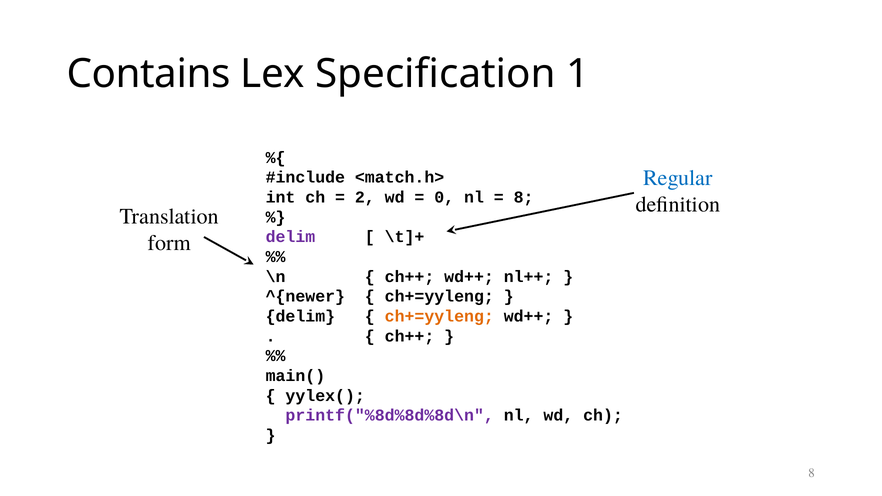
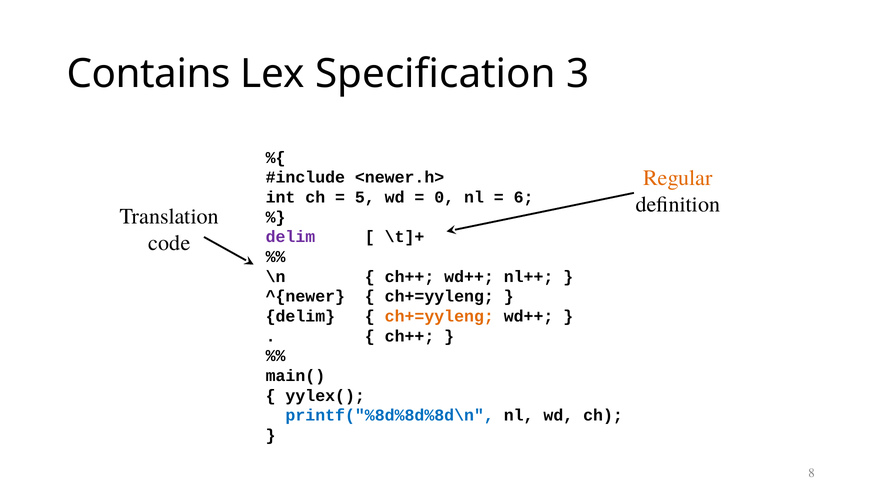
1: 1 -> 3 (578, 74)
Regular colour: blue -> orange (678, 178)
<match.h>: <match.h> -> <newer.h> (400, 177)
2: 2 -> 5 (365, 197)
8: 8 -> 6 (524, 197)
form: form -> code (169, 243)
printf("%8d%8d%8d\n colour: purple -> blue (390, 416)
